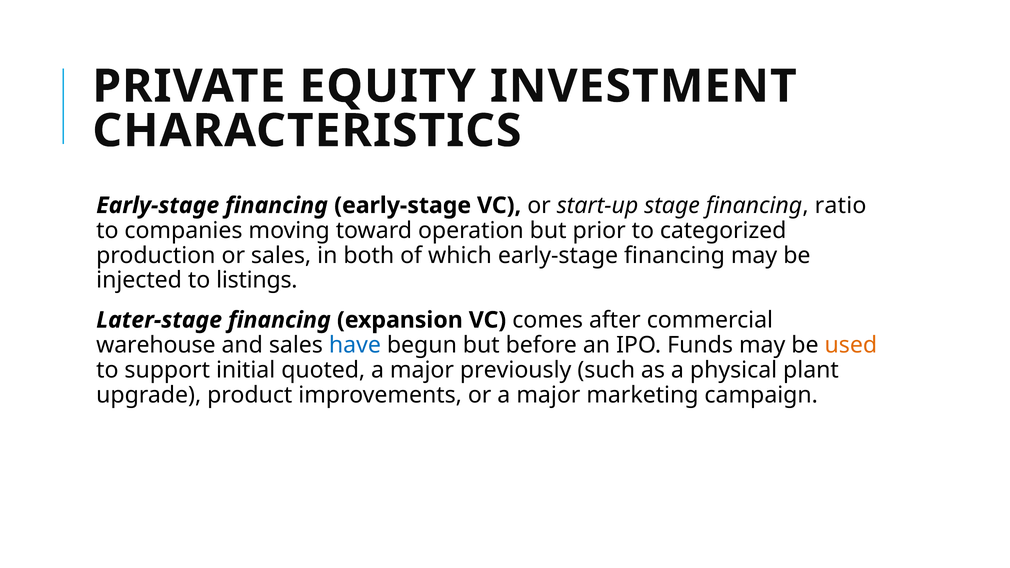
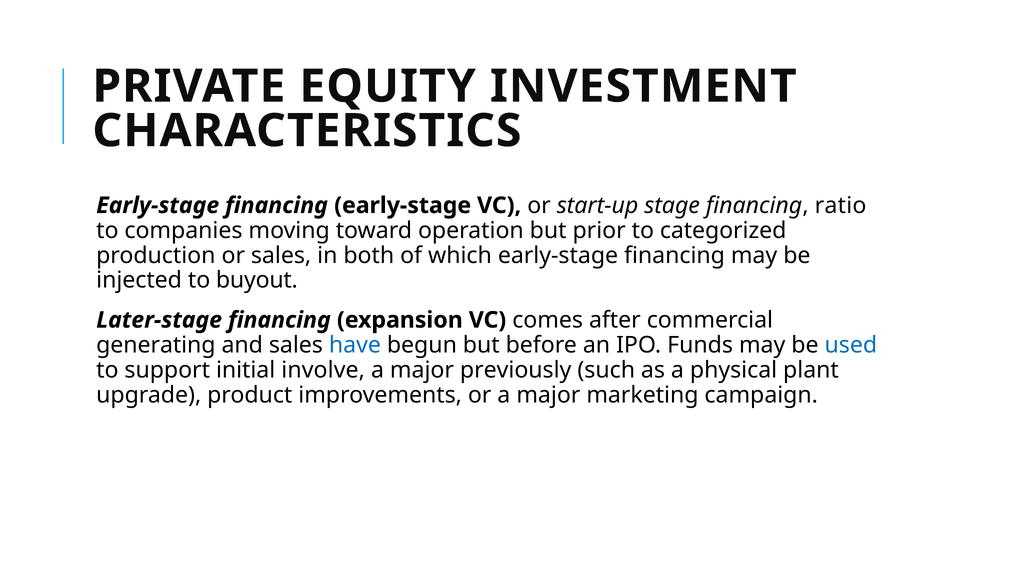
listings: listings -> buyout (257, 280)
warehouse: warehouse -> generating (156, 345)
used colour: orange -> blue (851, 345)
quoted: quoted -> involve (323, 370)
